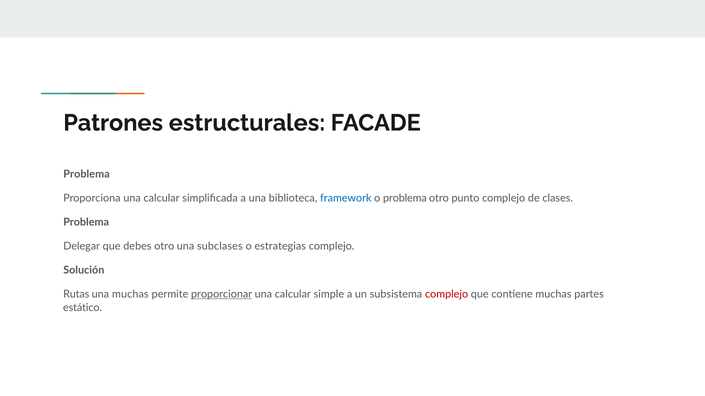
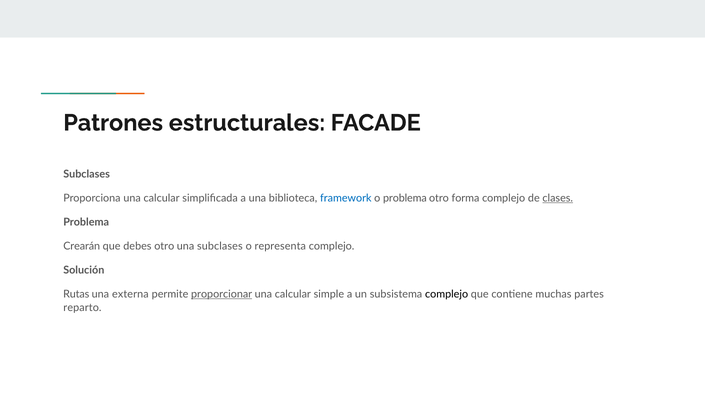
Problema: Problema -> Subclases (87, 175)
punto: punto -> forma (465, 199)
clases underline: none -> present (558, 199)
Delegar: Delegar -> Crearán (82, 247)
estrategias: estrategias -> representa (280, 247)
una muchas: muchas -> externa (130, 295)
complejo colour: red -> black (447, 295)
estático: estático -> reparto (82, 308)
